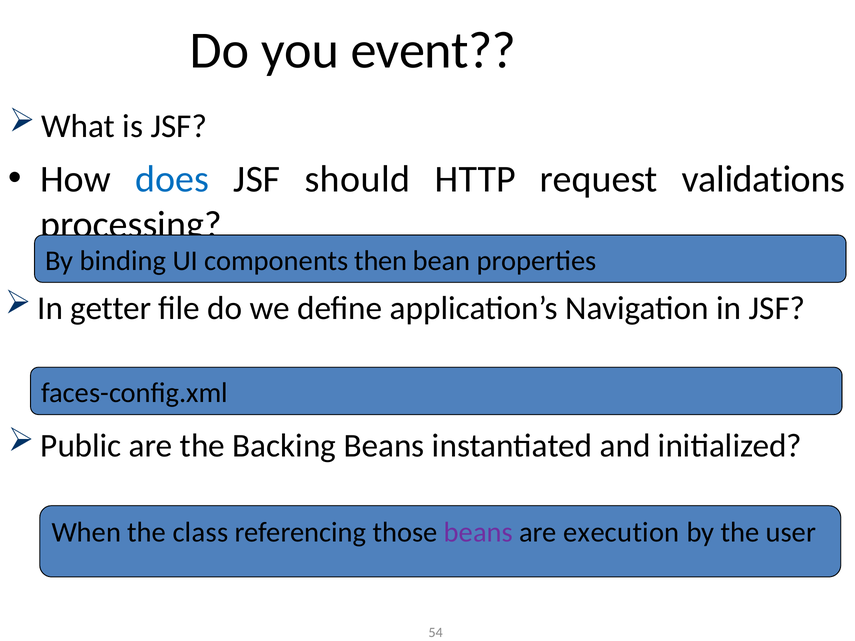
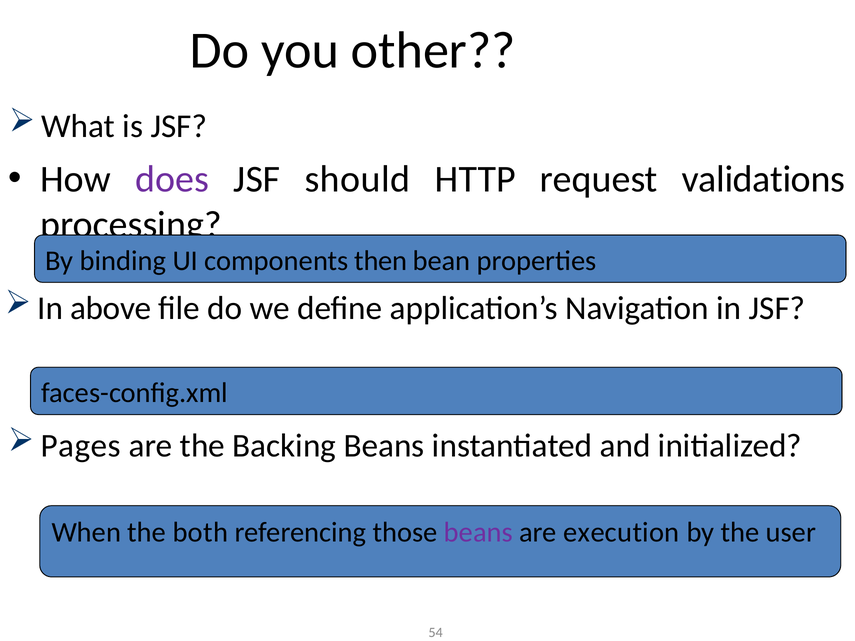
event: event -> other (433, 50)
does colour: blue -> purple (172, 179)
getter: getter -> above (111, 308)
Public: Public -> Pages (81, 446)
class: class -> both (200, 533)
